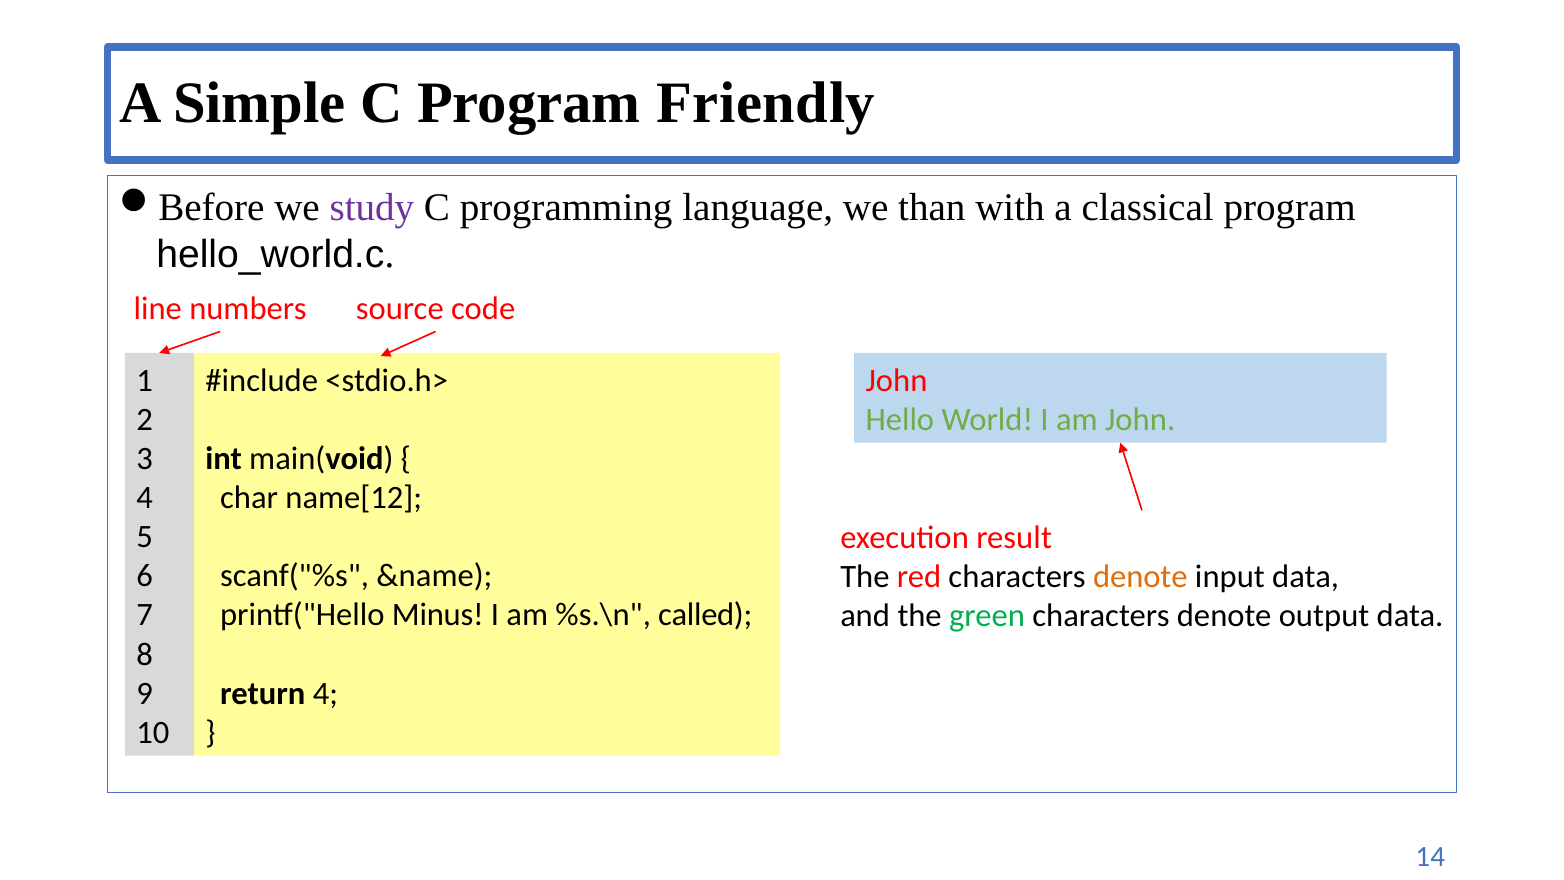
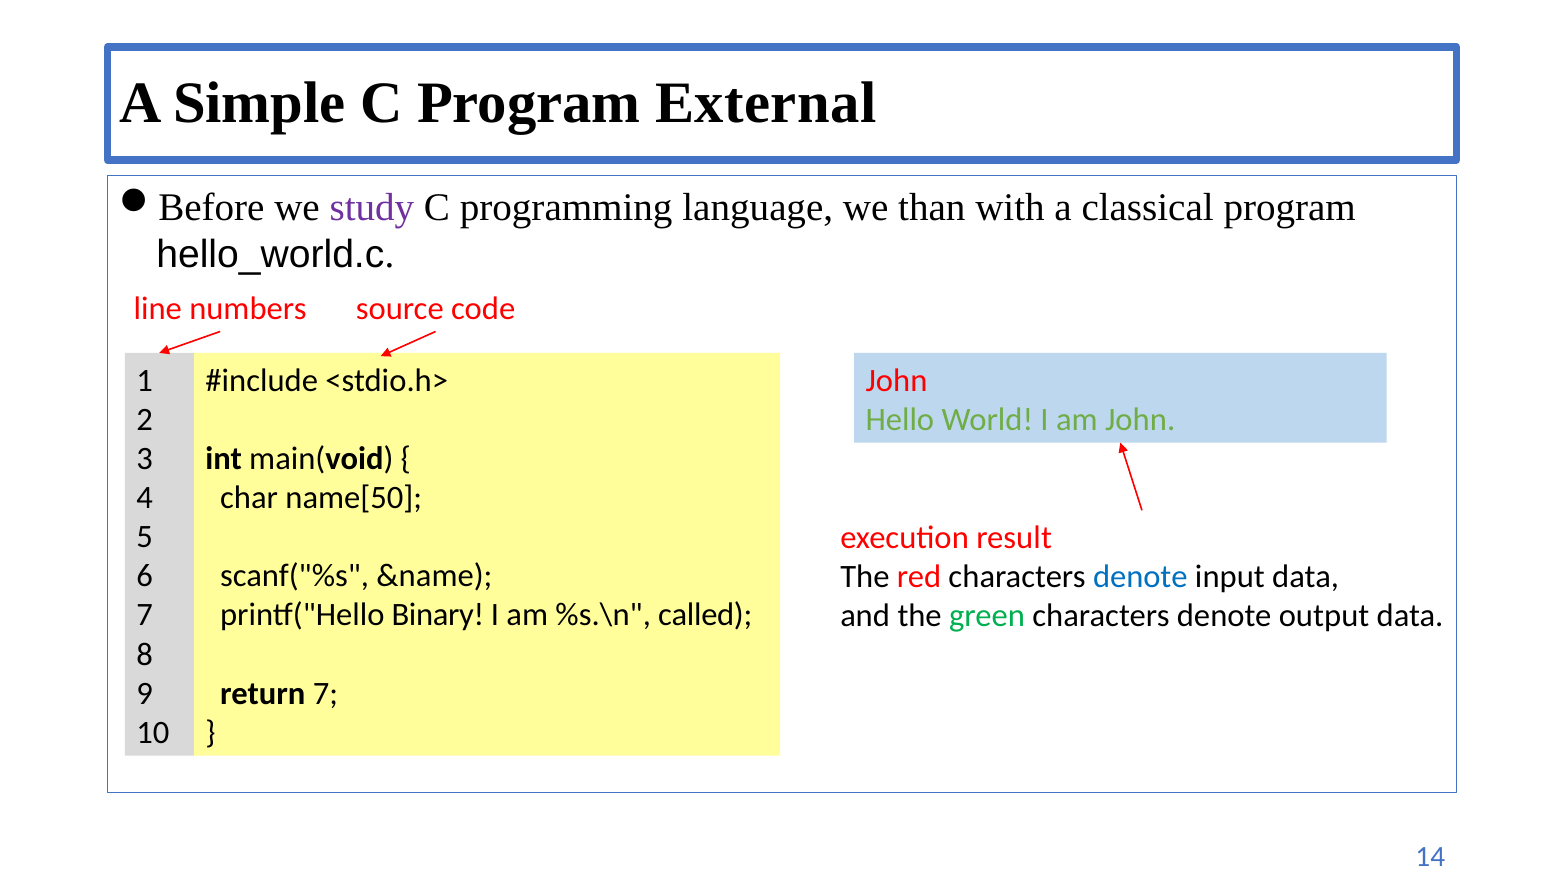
Friendly: Friendly -> External (766, 103)
name[12: name[12 -> name[50 (354, 498)
denote colour: orange -> blue (1140, 577)
Minus: Minus -> Binary (438, 615)
return 4: 4 -> 7 (325, 693)
